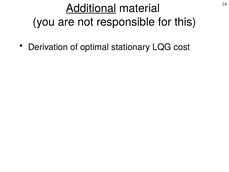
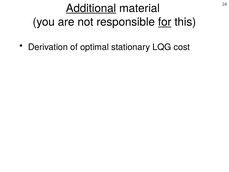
for underline: none -> present (165, 22)
